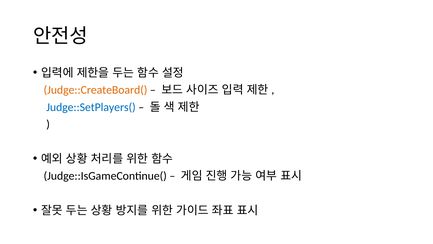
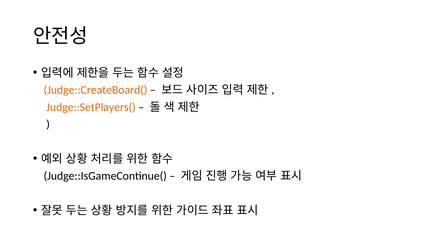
Judge::SetPlayers( colour: blue -> orange (91, 107)
